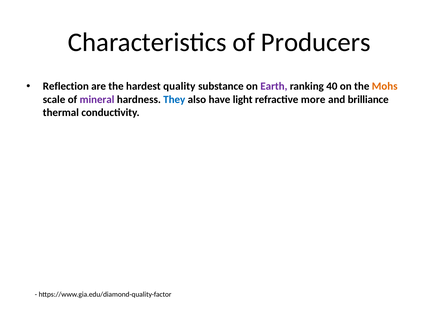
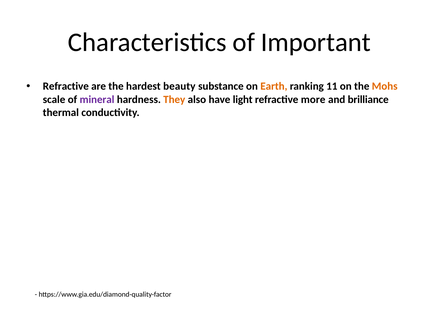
Producers: Producers -> Important (316, 42)
Reflection: Reflection -> Refractive (66, 86)
quality: quality -> beauty (179, 86)
Earth colour: purple -> orange (274, 86)
40: 40 -> 11 (332, 86)
They colour: blue -> orange (174, 100)
